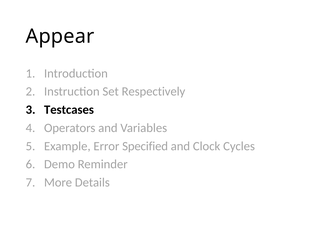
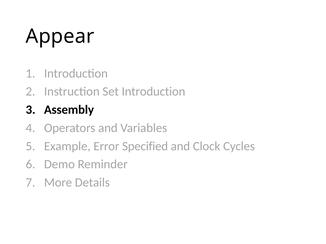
Set Respectively: Respectively -> Introduction (153, 92)
Testcases: Testcases -> Assembly (69, 110)
